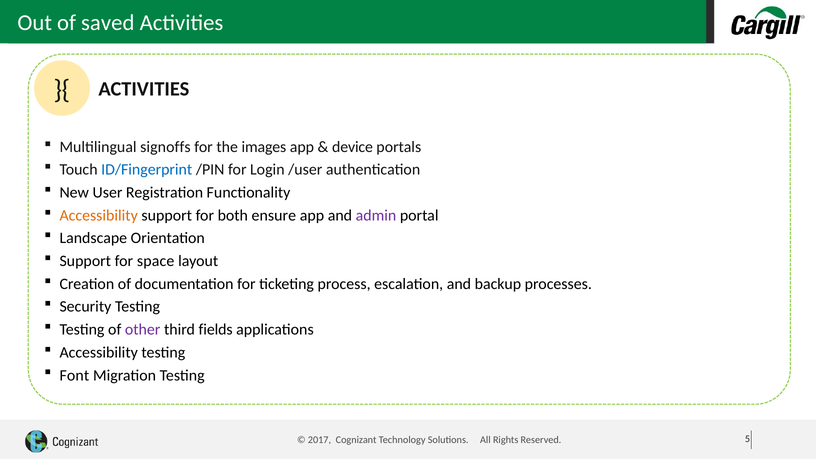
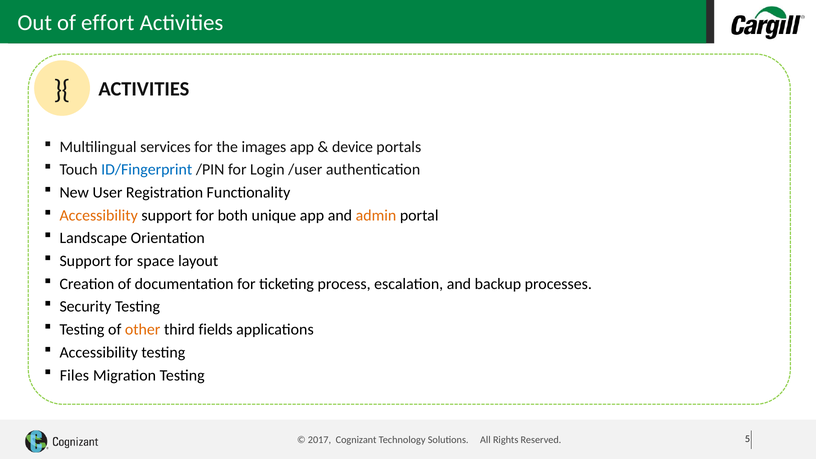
saved: saved -> effort (108, 23)
signoffs: signoffs -> services (166, 147)
ensure: ensure -> unique (274, 215)
admin colour: purple -> orange (376, 215)
other colour: purple -> orange (143, 330)
Font: Font -> Files (74, 375)
